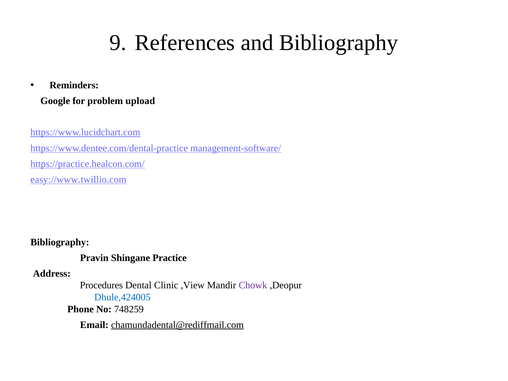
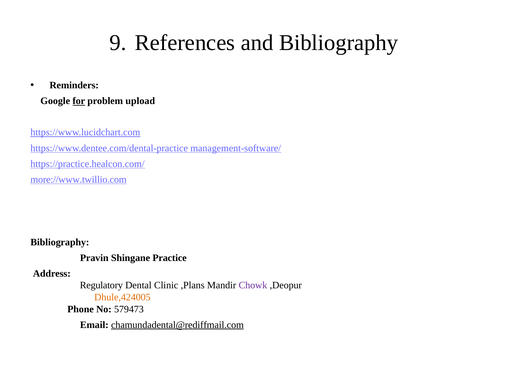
for underline: none -> present (79, 101)
easy://www.twillio.com: easy://www.twillio.com -> more://www.twillio.com (79, 179)
Procedures: Procedures -> Regulatory (101, 285)
,View: ,View -> ,Plans (193, 285)
Dhule,424005 colour: blue -> orange (122, 297)
748259: 748259 -> 579473 (129, 309)
